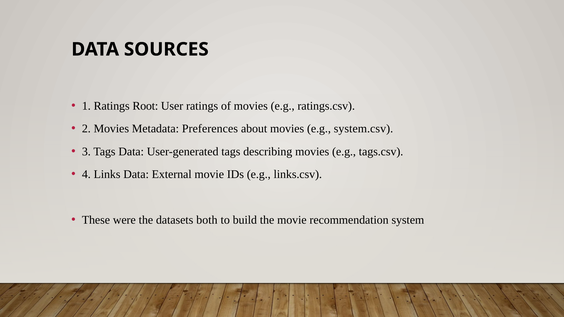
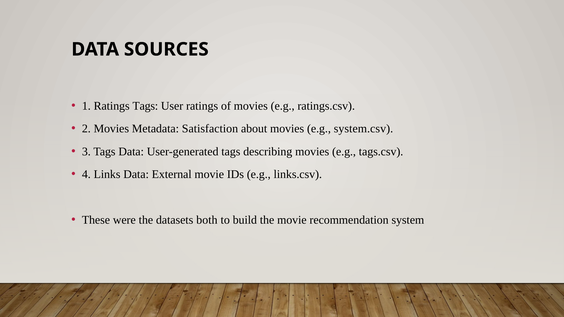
Ratings Root: Root -> Tags (145, 106)
Preferences: Preferences -> Satisfaction (210, 129)
